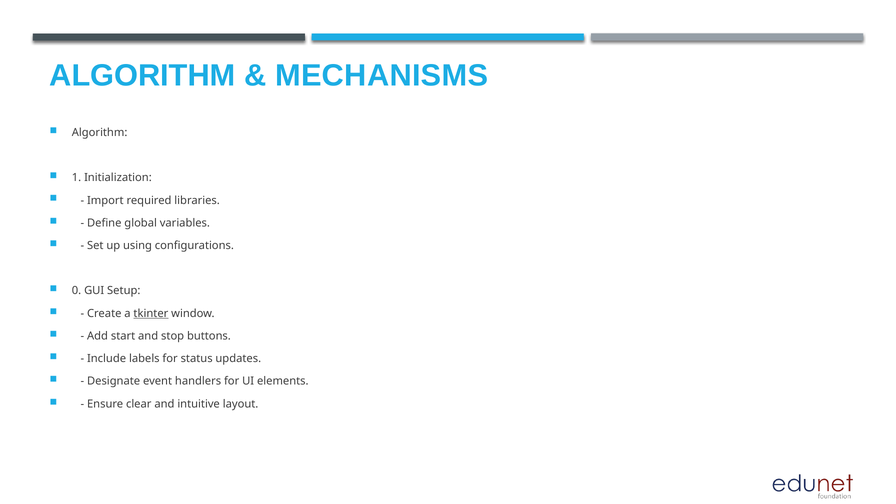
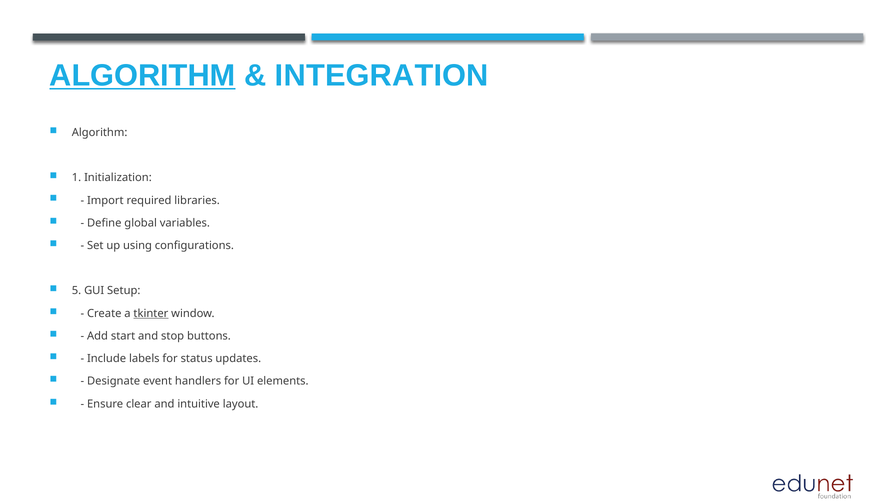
ALGORITHM underline: none -> present (143, 76)
MECHANISMS: MECHANISMS -> INTEGRATION (382, 76)
0: 0 -> 5 (77, 291)
